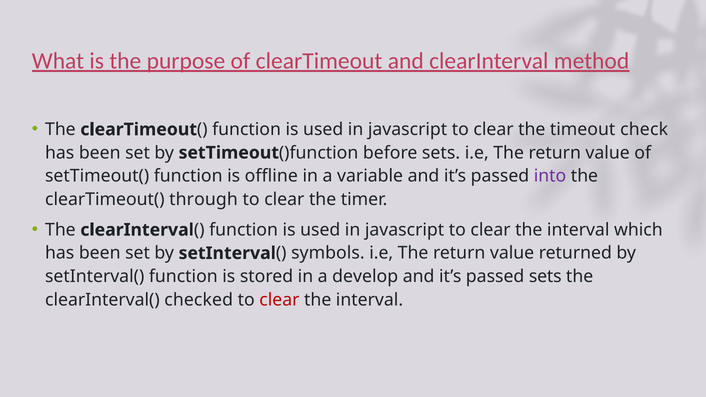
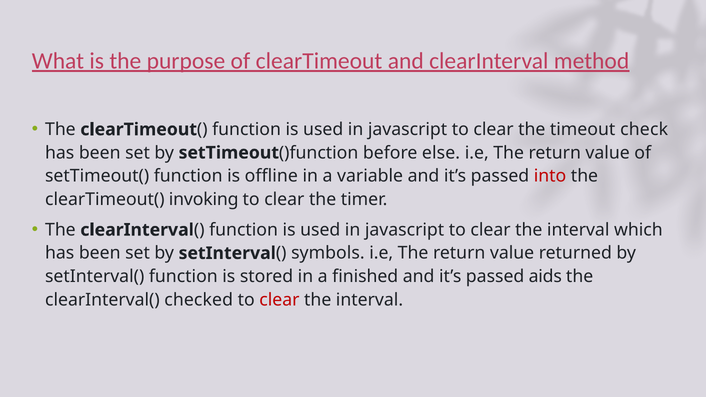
before sets: sets -> else (441, 153)
into colour: purple -> red (550, 176)
through: through -> invoking (204, 199)
develop: develop -> finished (365, 277)
passed sets: sets -> aids (545, 277)
